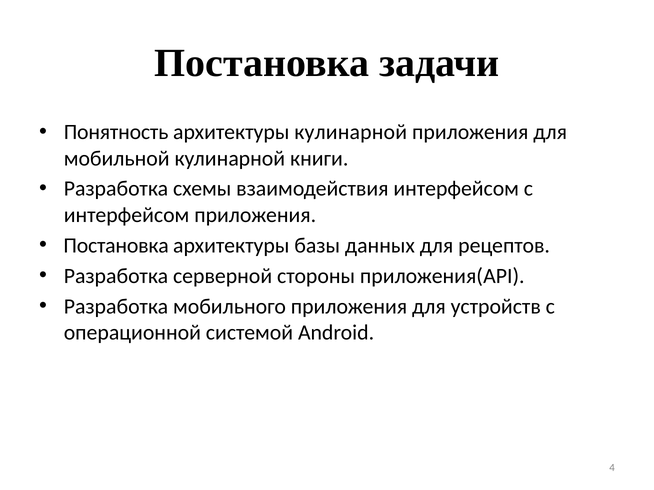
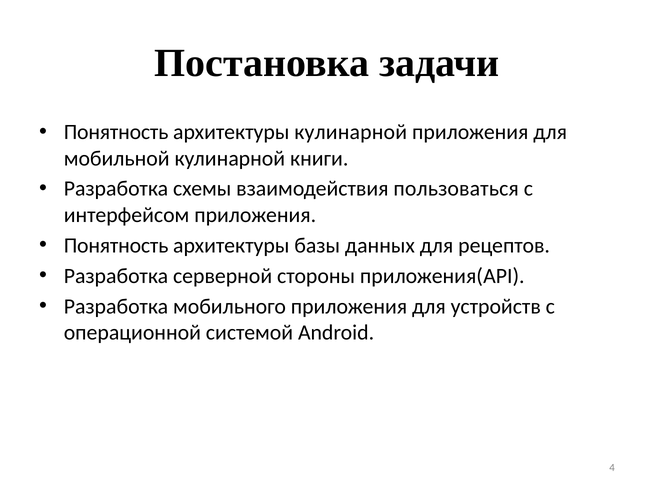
взаимодействия интерфейсом: интерфейсом -> пользоваться (456, 189)
Постановка: Постановка -> Понятность (116, 246)
